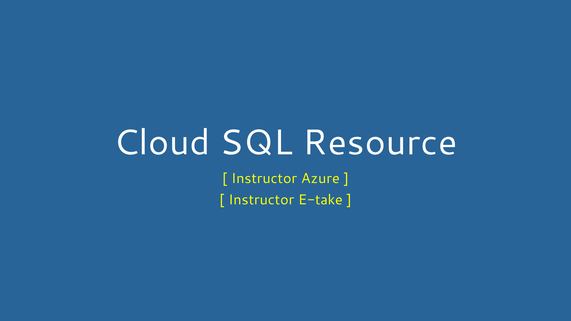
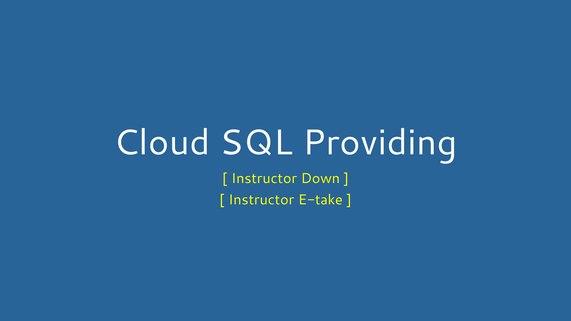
Resource: Resource -> Providing (380, 143)
Azure: Azure -> Down (320, 178)
